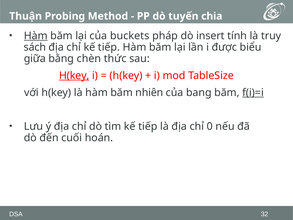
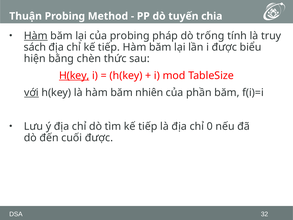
của buckets: buckets -> probing (130, 36)
insert: insert -> trống (210, 36)
giữa: giữa -> hiện (35, 59)
với underline: none -> present (31, 92)
bang: bang -> phần (199, 92)
f(i)=i underline: present -> none (253, 92)
cuối hoán: hoán -> được (99, 138)
